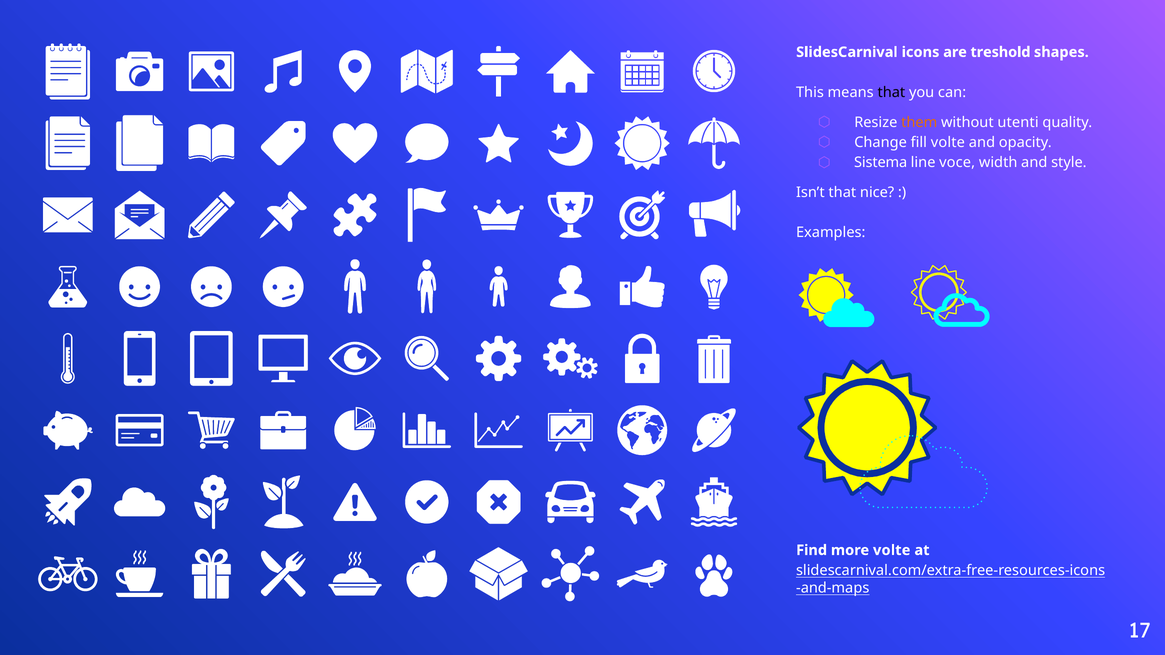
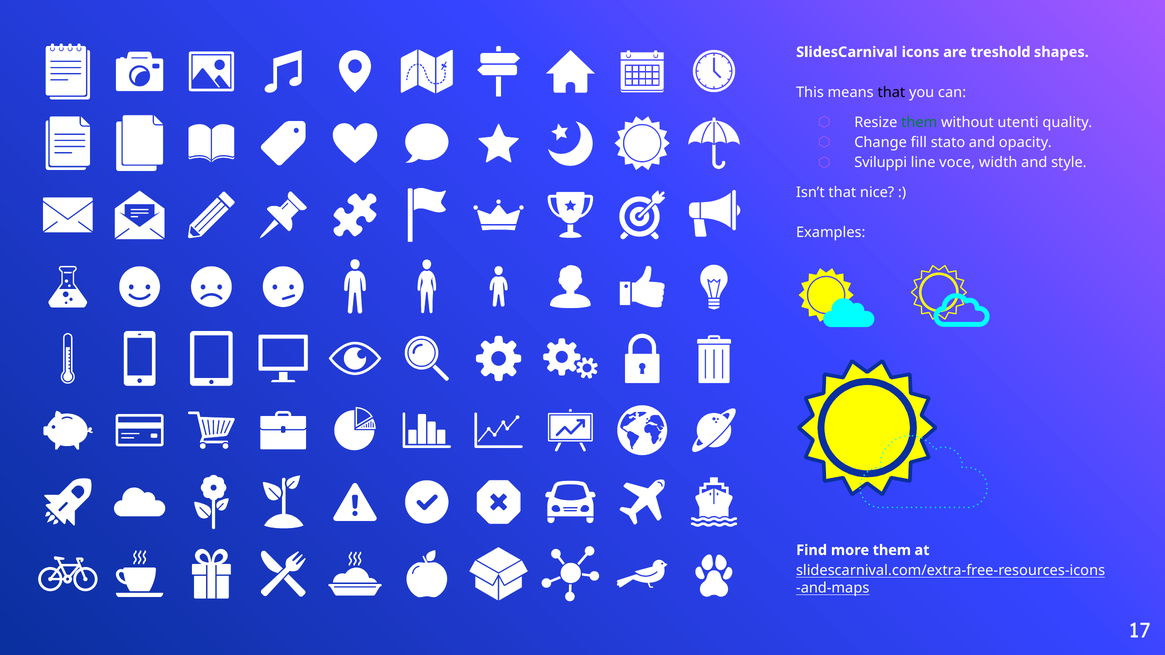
them colour: orange -> green (919, 122)
fill volte: volte -> stato (948, 142)
Sistema: Sistema -> Sviluppi (881, 163)
more volte: volte -> them (892, 550)
